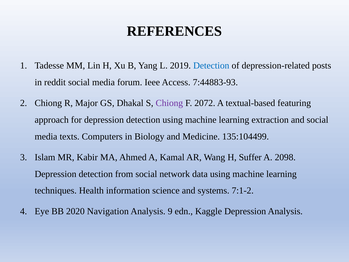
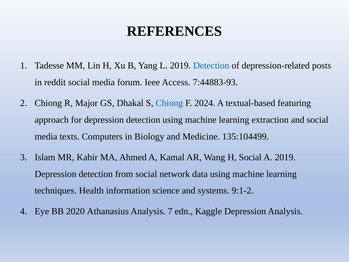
Chiong colour: purple -> blue (169, 103)
2072: 2072 -> 2024 (205, 103)
H Suffer: Suffer -> Social (250, 157)
A 2098: 2098 -> 2019 (285, 157)
7:1-2: 7:1-2 -> 9:1-2 (243, 190)
Navigation: Navigation -> Athanasius (108, 211)
9: 9 -> 7 (170, 211)
